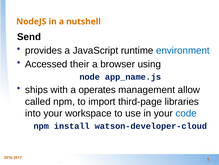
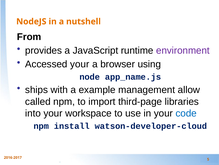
Send: Send -> From (29, 37)
environment colour: blue -> purple (183, 50)
Accessed their: their -> your (80, 64)
operates: operates -> example (97, 90)
